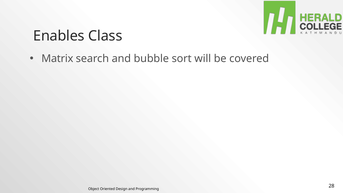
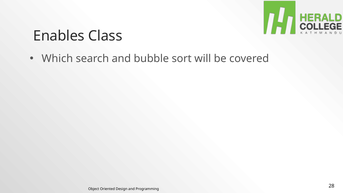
Matrix: Matrix -> Which (57, 58)
